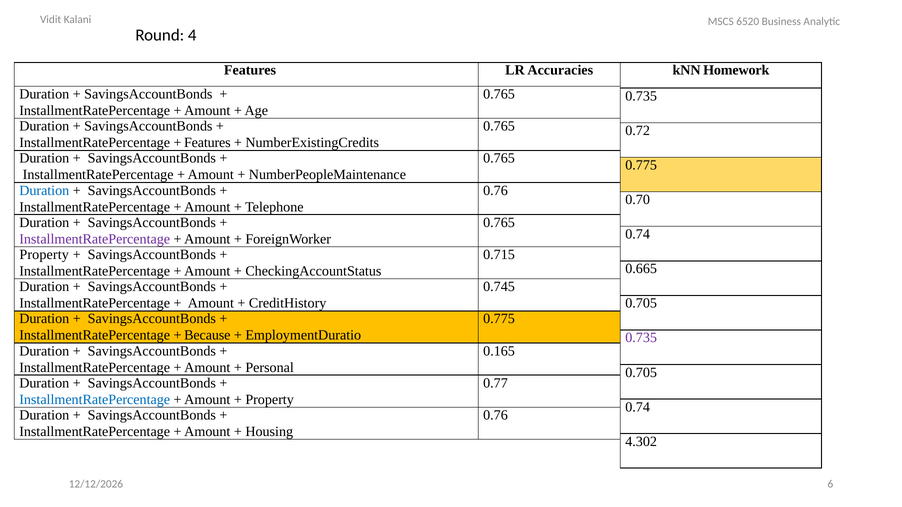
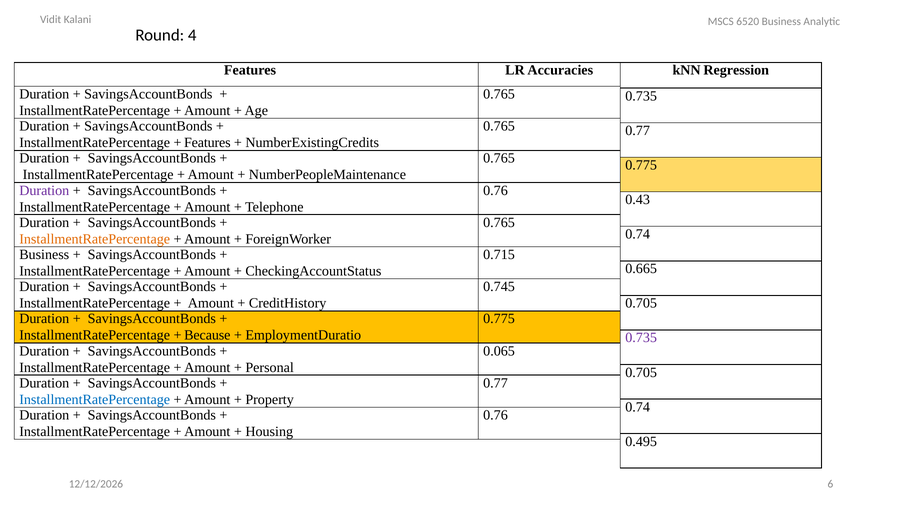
Homework: Homework -> Regression (736, 70)
0.72: 0.72 -> 0.77 (638, 131)
Duration colour: blue -> purple (44, 191)
0.70: 0.70 -> 0.43 (638, 200)
InstallmentRatePercentage colour: purple -> orange (95, 239)
Property: Property -> Business (44, 255)
0.165: 0.165 -> 0.065 (499, 351)
4.302: 4.302 -> 0.495 (641, 442)
